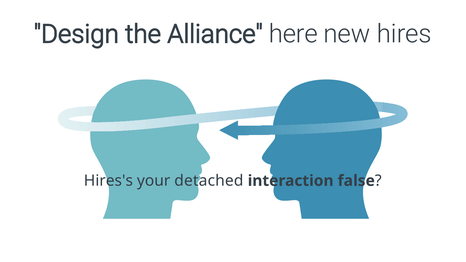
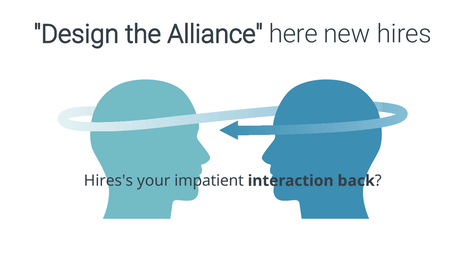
detached: detached -> impatient (209, 181)
false: false -> back (356, 181)
